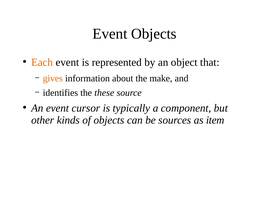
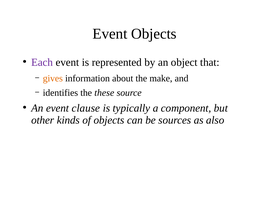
Each colour: orange -> purple (42, 62)
cursor: cursor -> clause (86, 108)
item: item -> also (215, 120)
